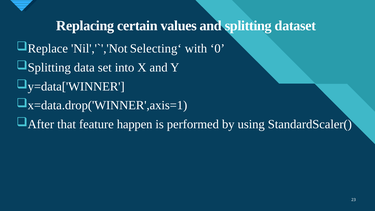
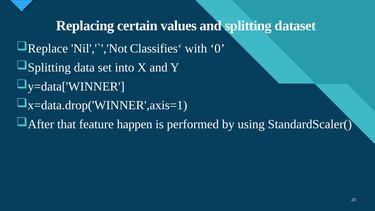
Selecting‘: Selecting‘ -> Classifies‘ (156, 49)
